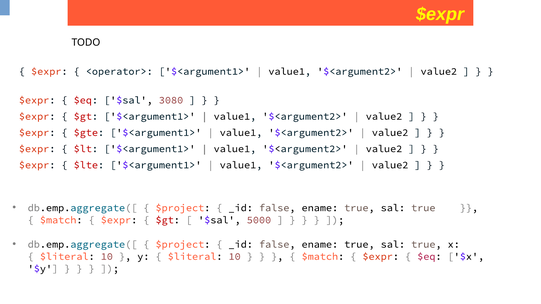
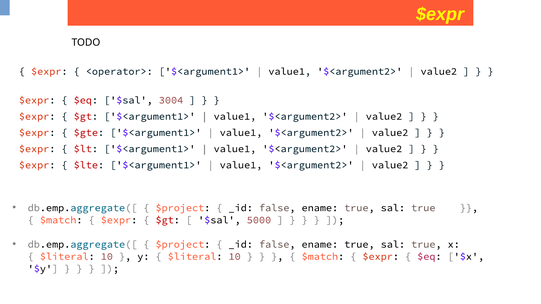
3080: 3080 -> 3004 (171, 100)
